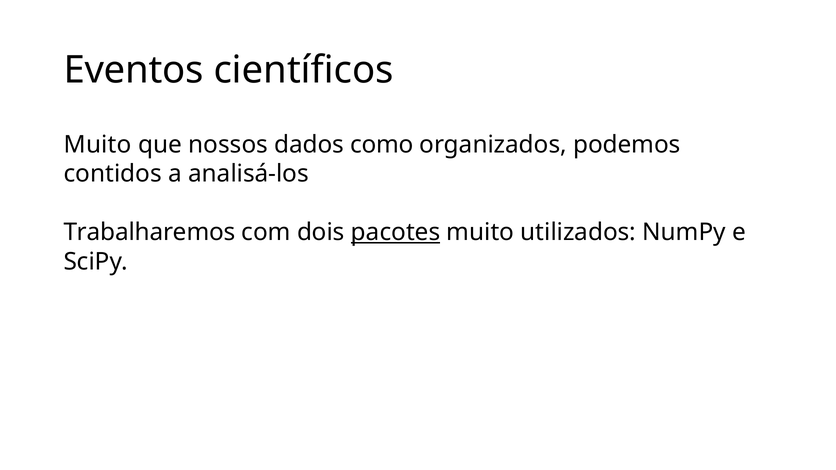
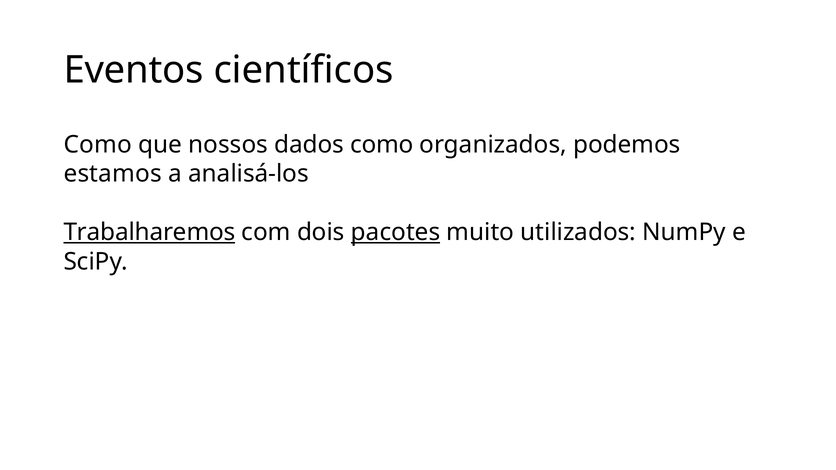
Muito: Muito -> Como (98, 145)
contidos: contidos -> estamos (113, 174)
Trabalharemos underline: none -> present (150, 232)
